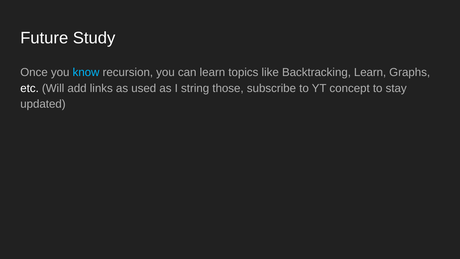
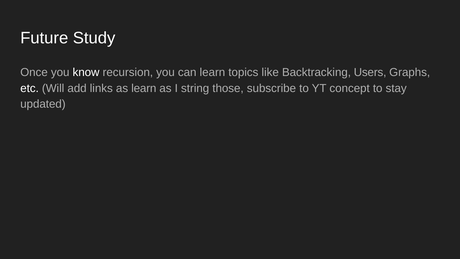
know colour: light blue -> white (86, 72)
Backtracking Learn: Learn -> Users (370, 72)
as used: used -> learn (144, 88)
